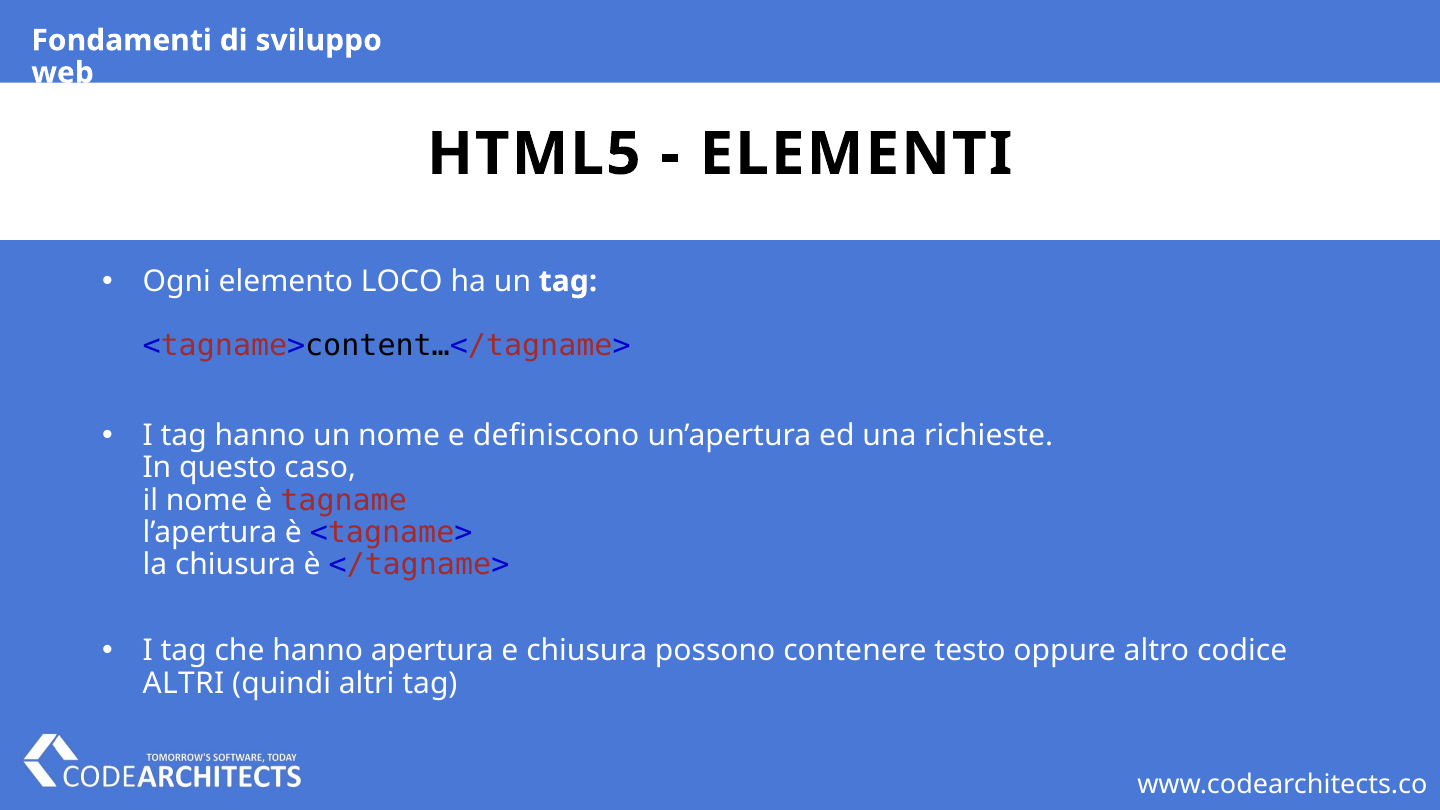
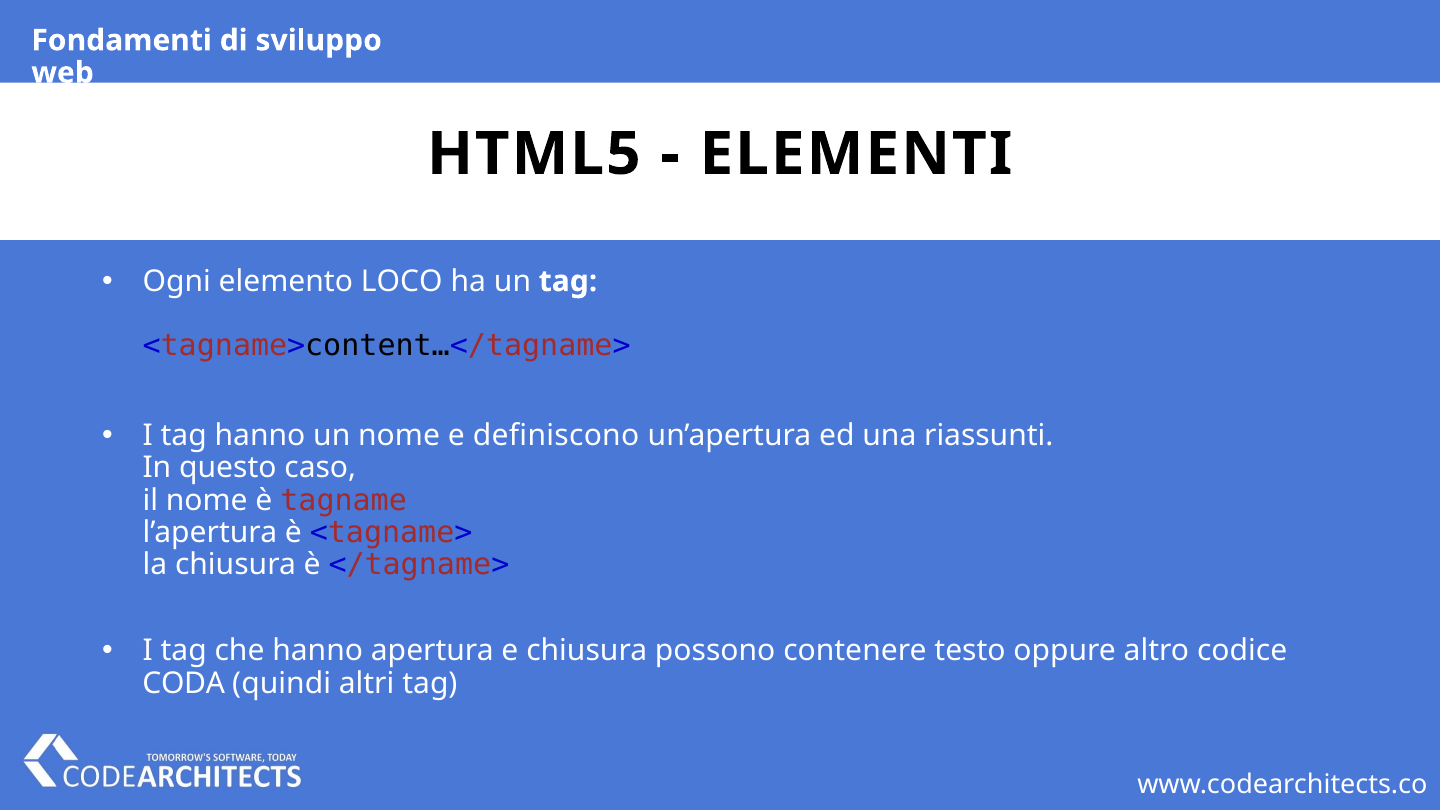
richieste: richieste -> riassunti (989, 435)
ALTRI: ALTRI -> CODA (184, 683)
